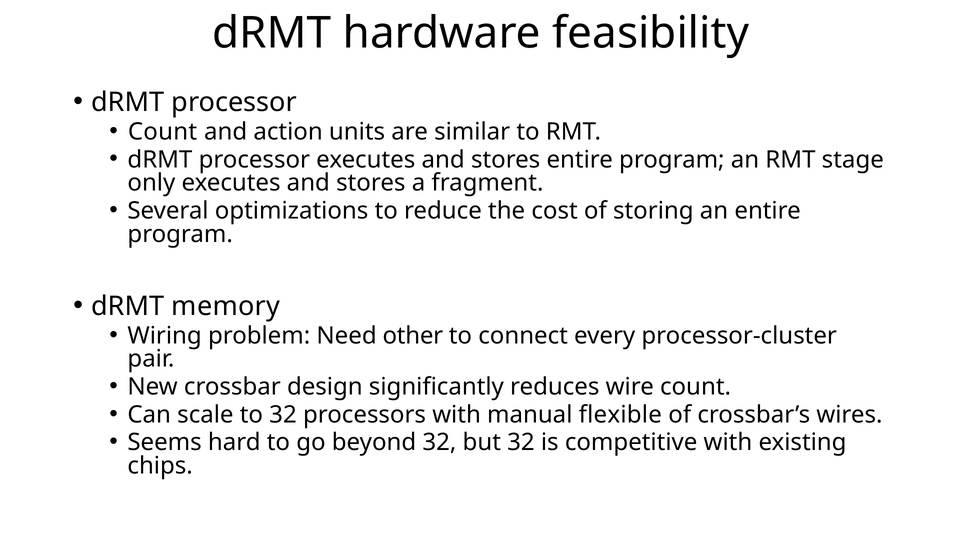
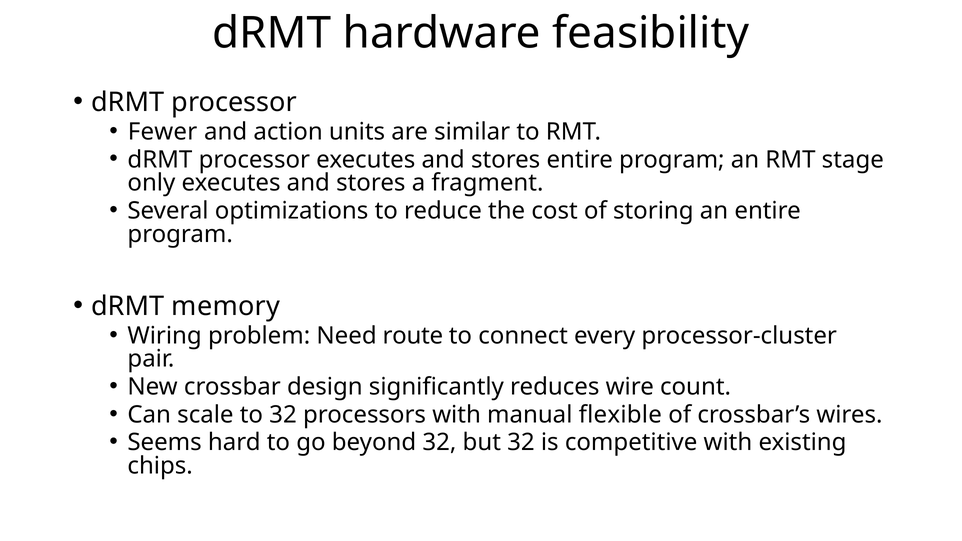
Count: Count -> Fewer (162, 132)
other: other -> route (413, 336)
